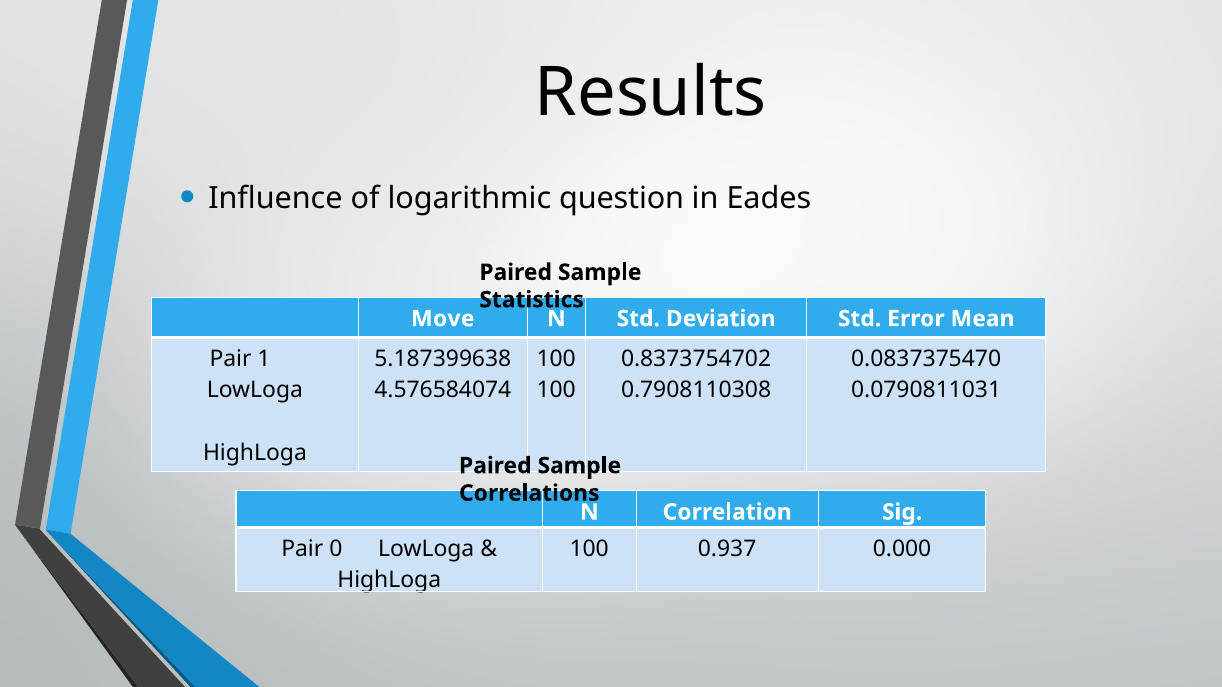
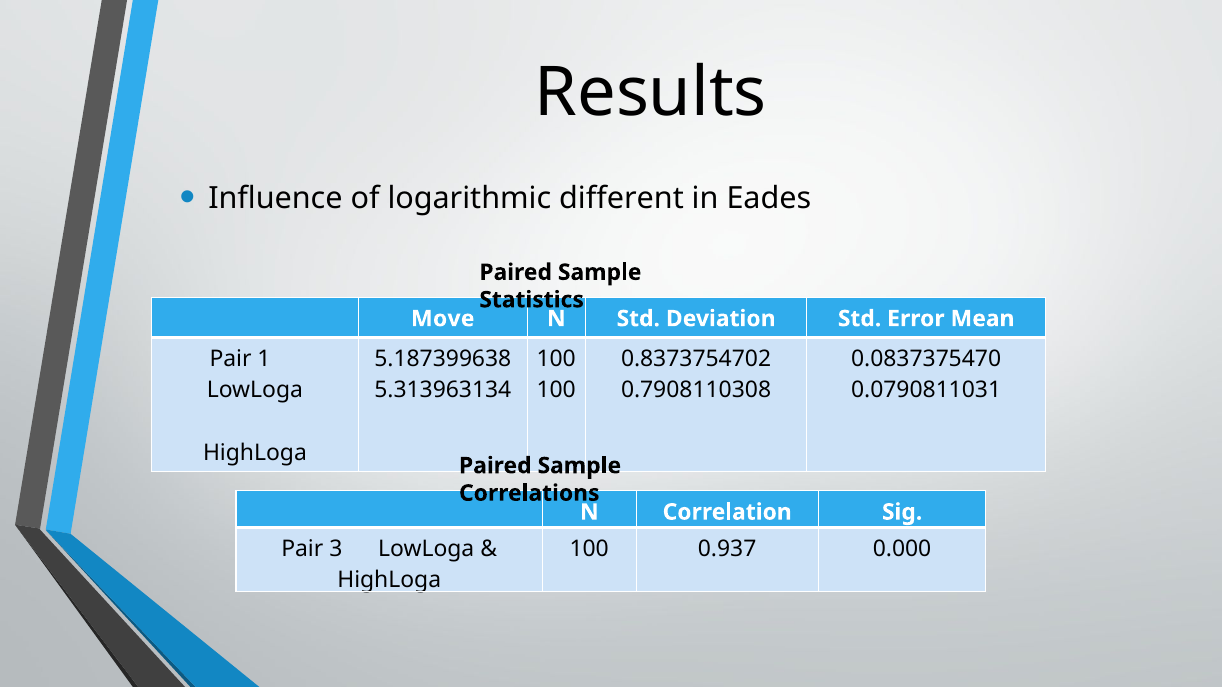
question: question -> different (622, 199)
4.576584074: 4.576584074 -> 5.313963134 (443, 390)
0: 0 -> 3 (336, 550)
